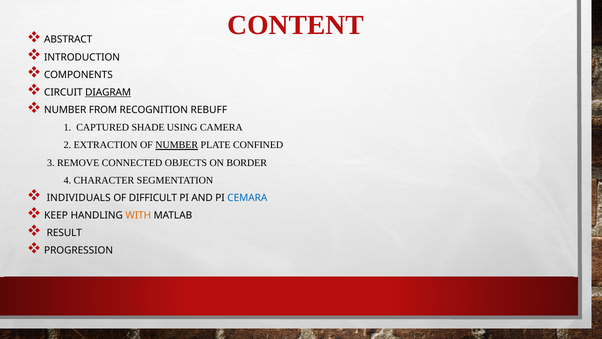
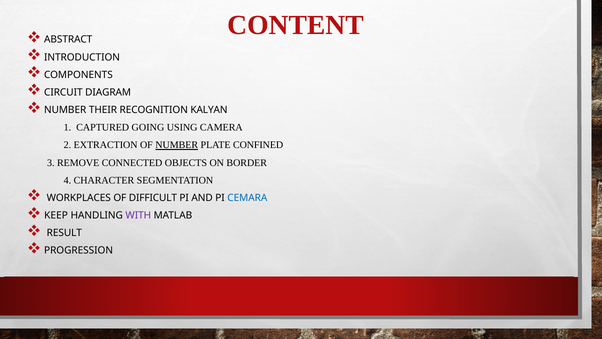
DIAGRAM underline: present -> none (108, 92)
FROM: FROM -> THEIR (103, 110)
REBUFF: REBUFF -> KALYAN (209, 110)
SHADE: SHADE -> GOING (148, 127)
INDIVIDUALS: INDIVIDUALS -> WORKPLACES (79, 198)
WITH colour: orange -> purple (138, 215)
